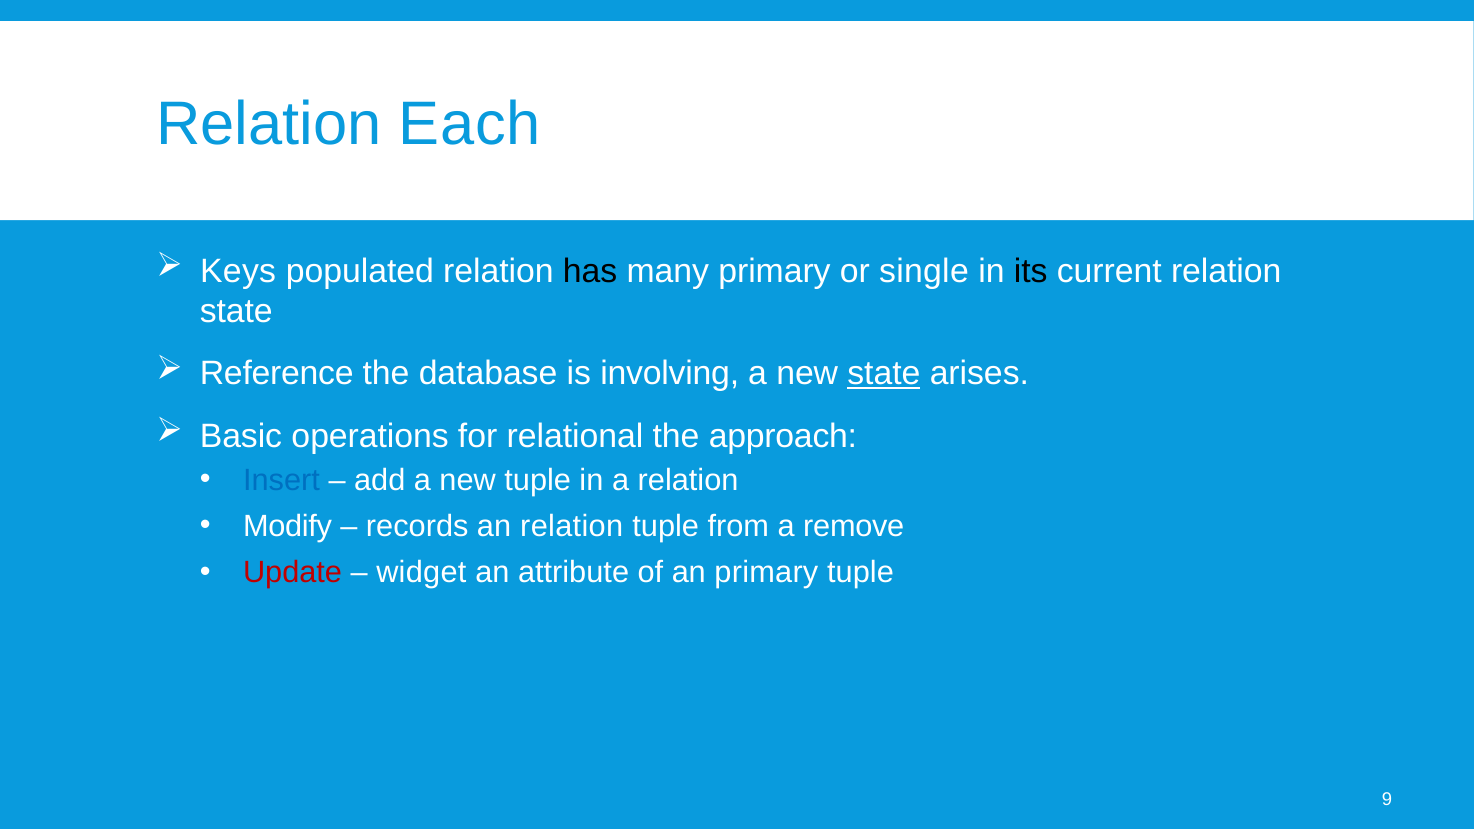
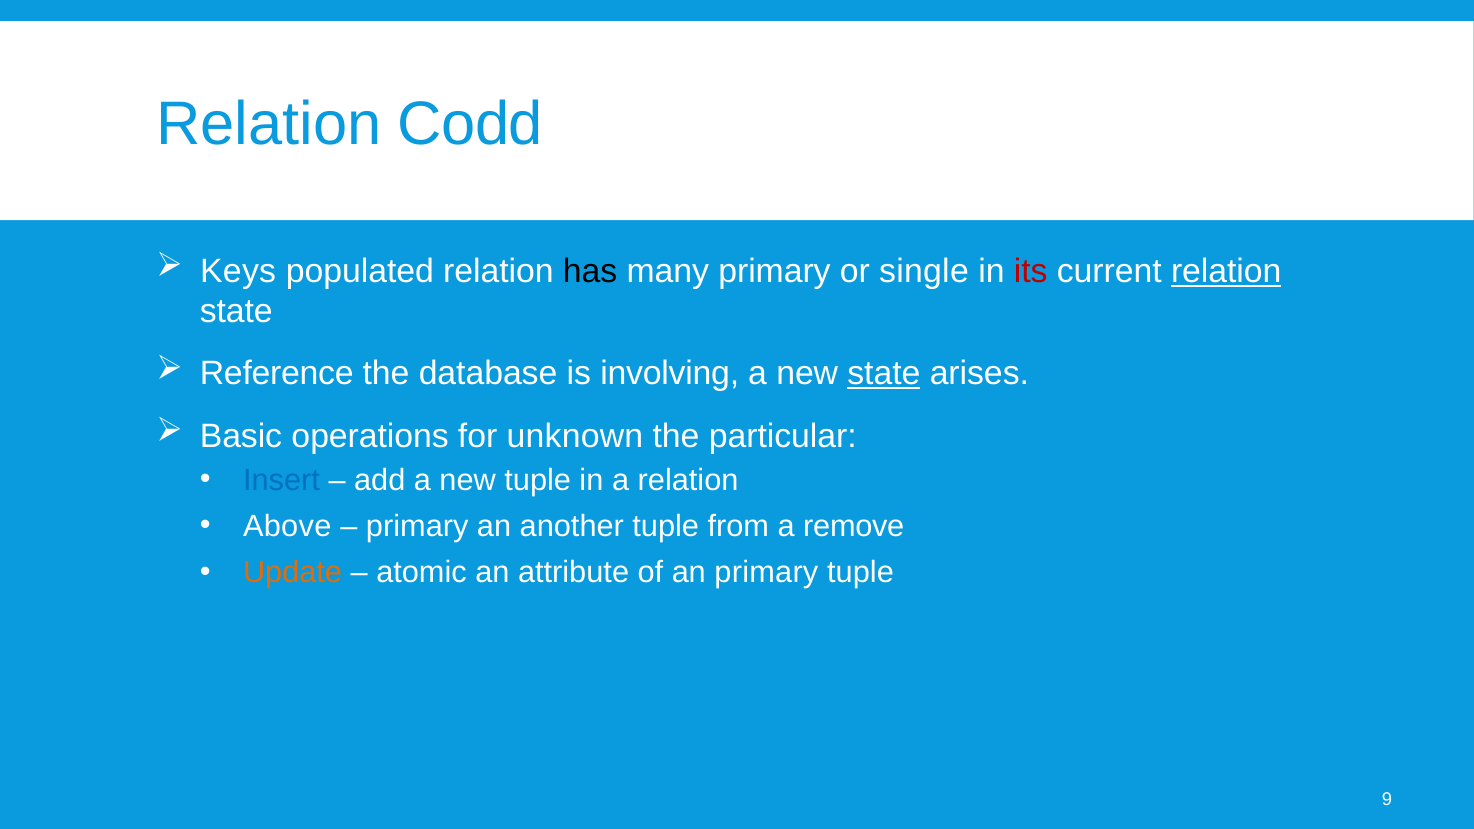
Each: Each -> Codd (470, 124)
its colour: black -> red (1031, 271)
relation underline: none -> present (1226, 271)
relational: relational -> unknown (575, 436)
approach: approach -> particular (783, 436)
Modify: Modify -> Above (287, 527)
records: records -> primary (417, 527)
an relation: relation -> another (572, 527)
Update colour: red -> orange (293, 573)
widget: widget -> atomic (422, 573)
